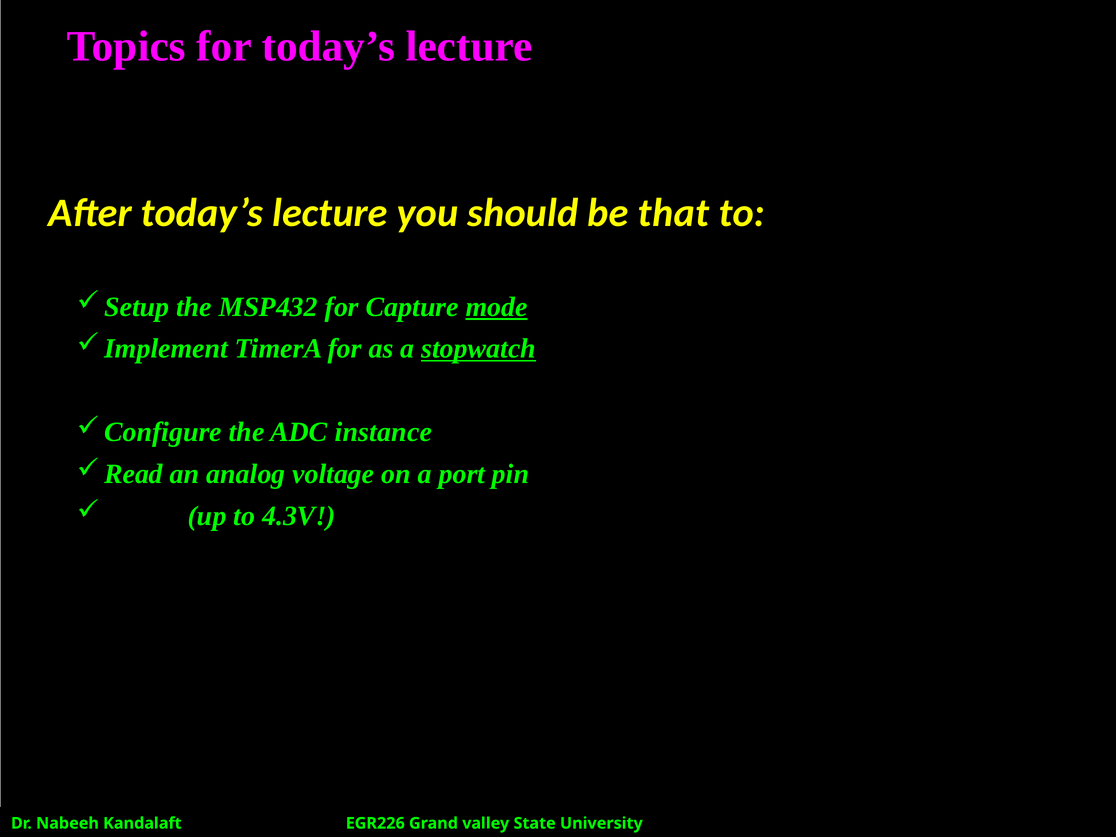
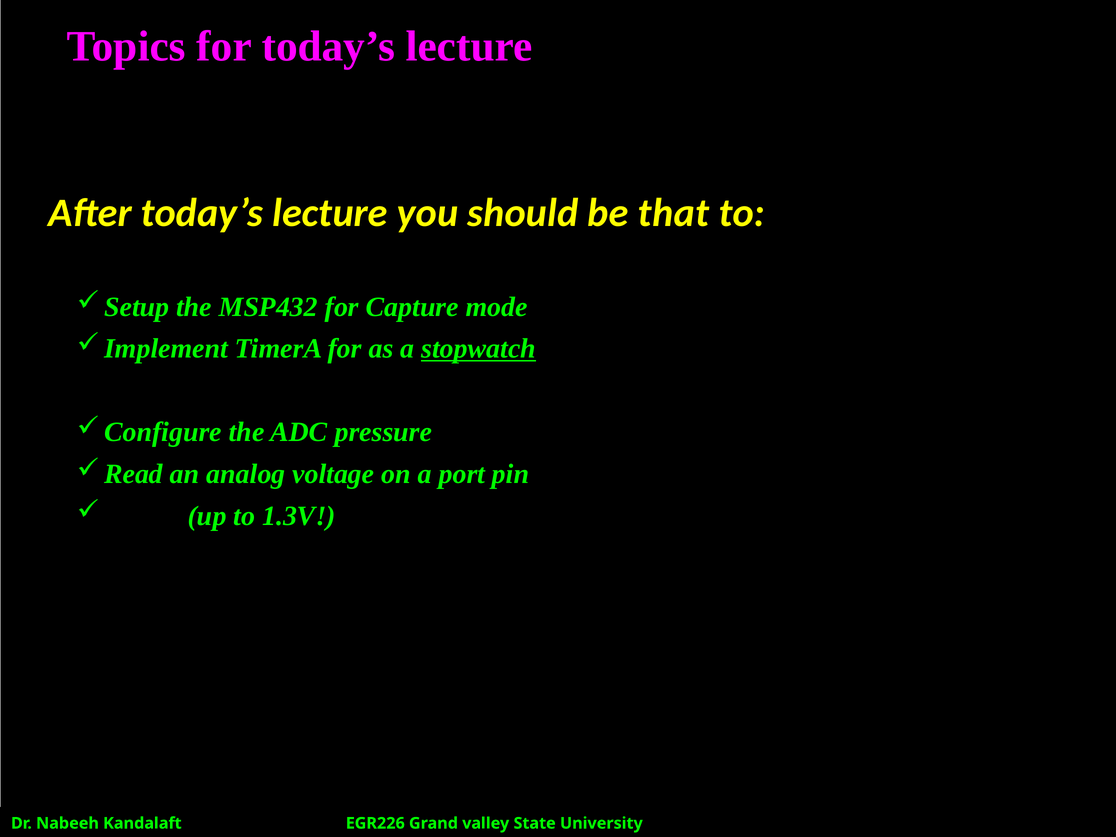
mode underline: present -> none (497, 307)
instance: instance -> pressure (383, 432)
4.3V: 4.3V -> 1.3V (299, 516)
